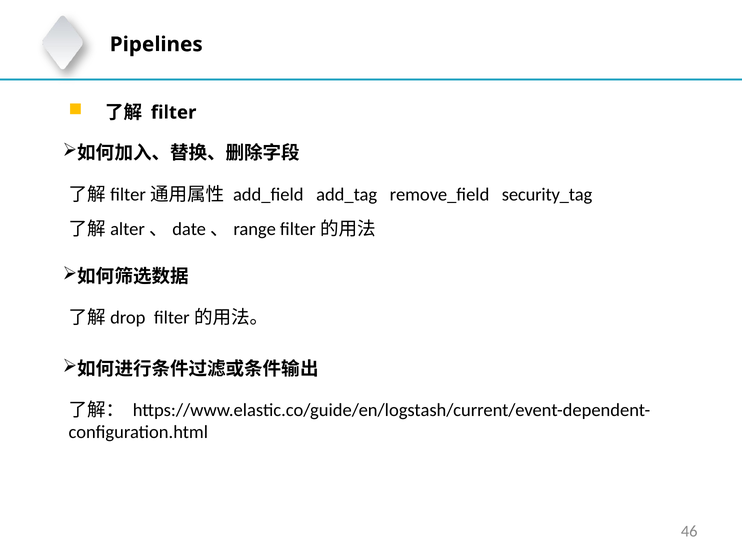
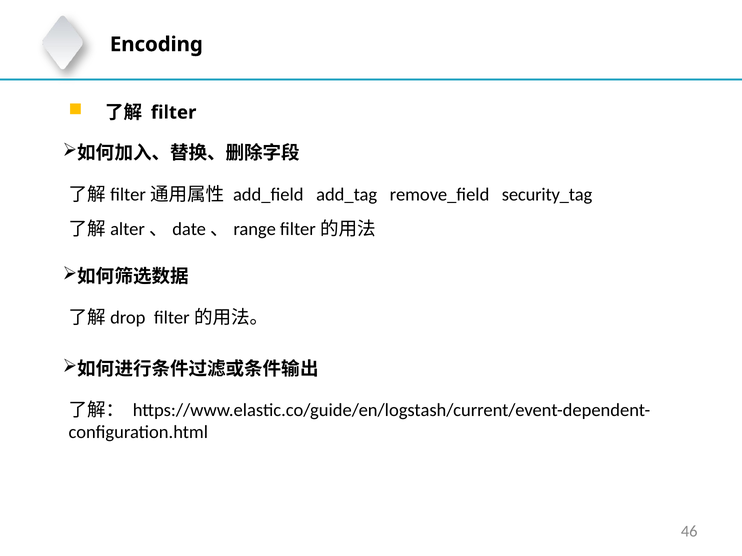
Pipelines: Pipelines -> Encoding (156, 44)
